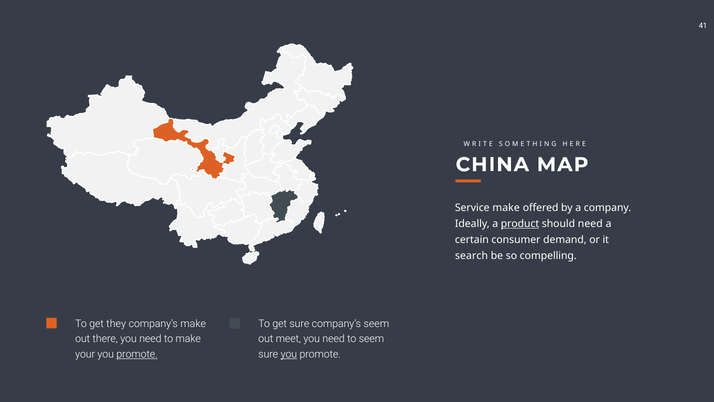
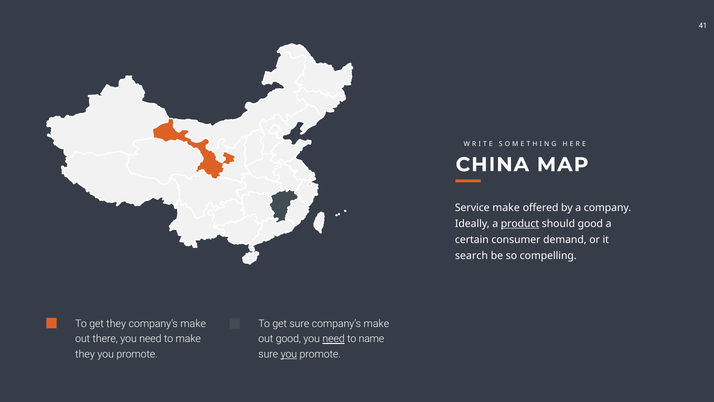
should need: need -> good (590, 224)
seem: seem -> make (376, 324)
out meet: meet -> good (288, 339)
need underline: none -> present (334, 339)
to seem: seem -> name (371, 339)
your: your -> they (85, 354)
promote underline: present -> none (137, 354)
